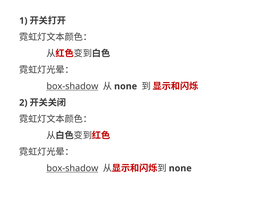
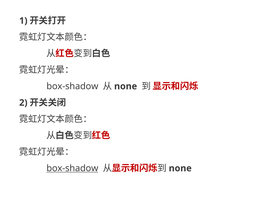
box-shadow underline: present -> none (72, 86)
